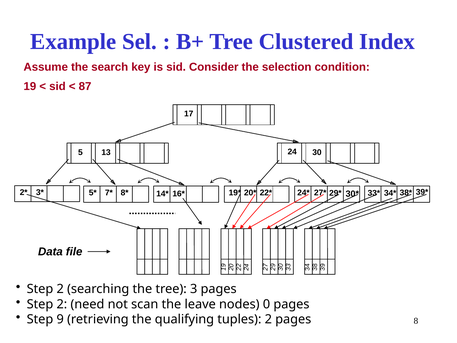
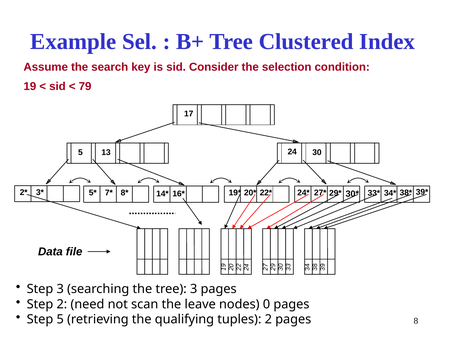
87: 87 -> 79 (85, 86)
2: 2 -> 3 (60, 289)
Step 9: 9 -> 5 (60, 319)
